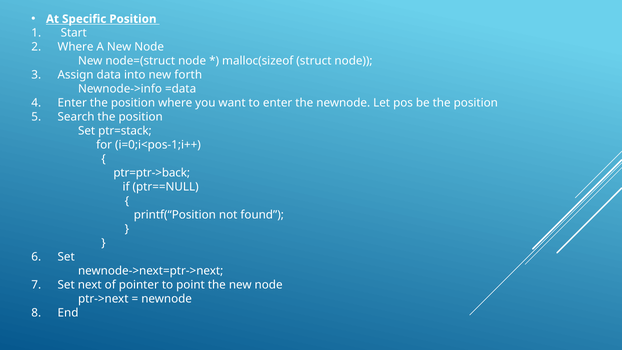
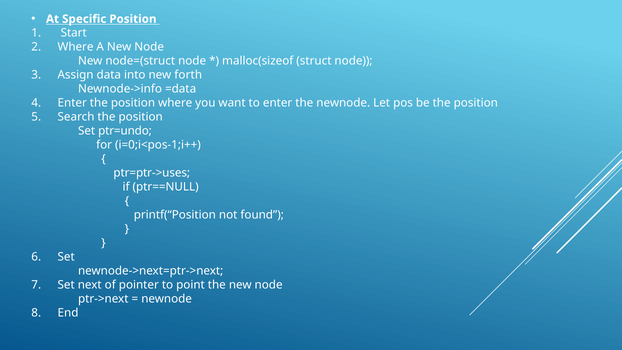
ptr=stack: ptr=stack -> ptr=undo (125, 131)
ptr=ptr->back: ptr=ptr->back -> ptr=ptr->uses (152, 173)
